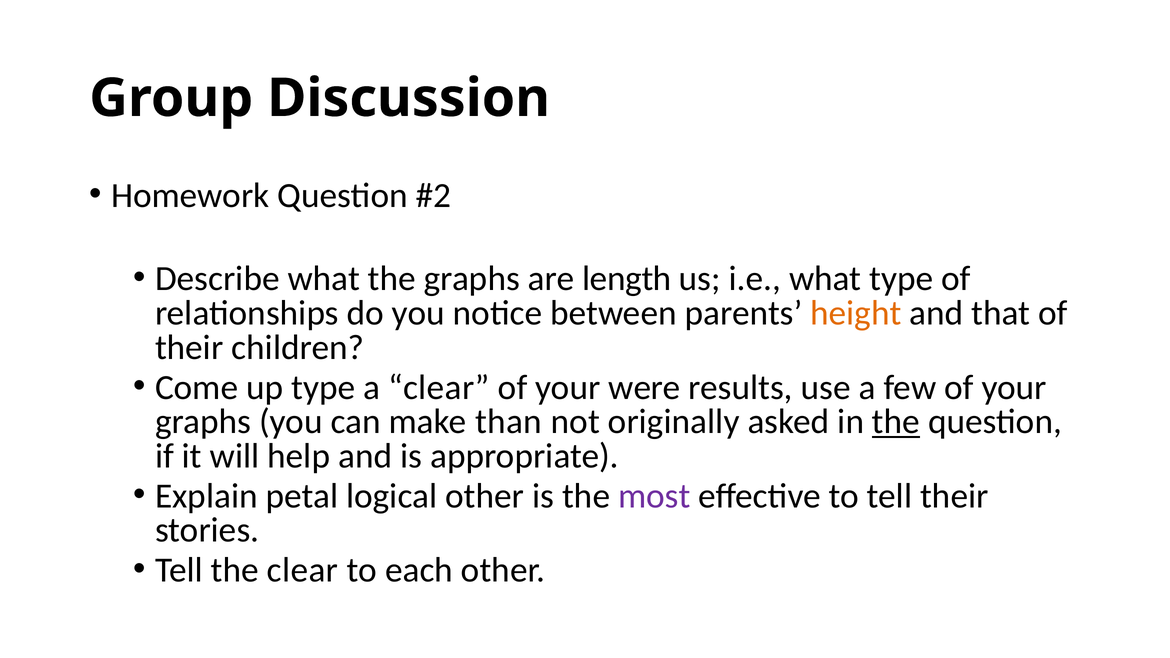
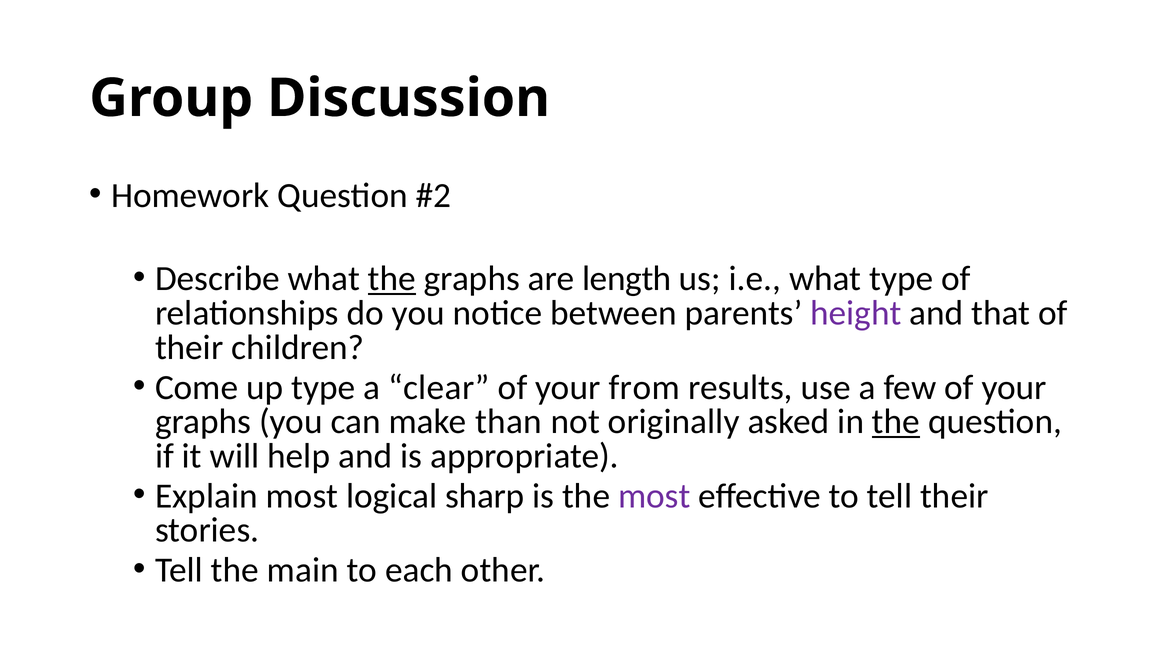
the underline: none -> present (392, 279)
height colour: orange -> purple (856, 313)
were: were -> from (644, 387)
Explain petal: petal -> most (302, 496)
logical other: other -> sharp (485, 496)
the clear: clear -> main (303, 570)
